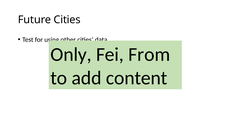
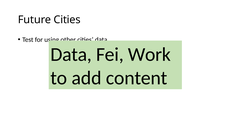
Only: Only -> Data (71, 55)
From: From -> Work (149, 55)
